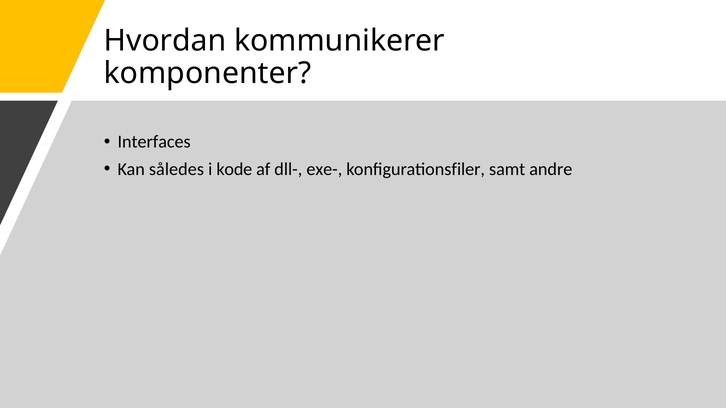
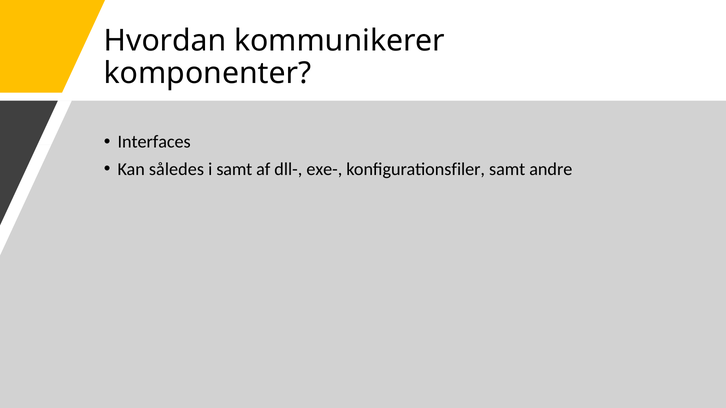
i kode: kode -> samt (234, 169)
